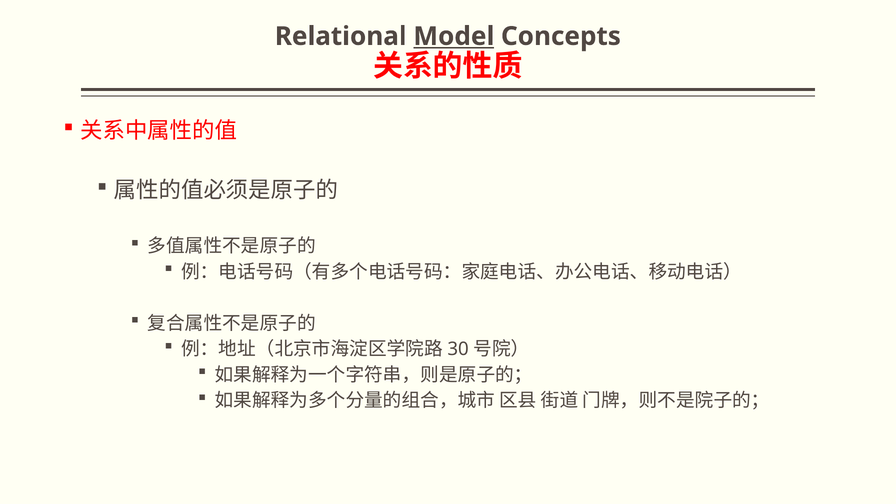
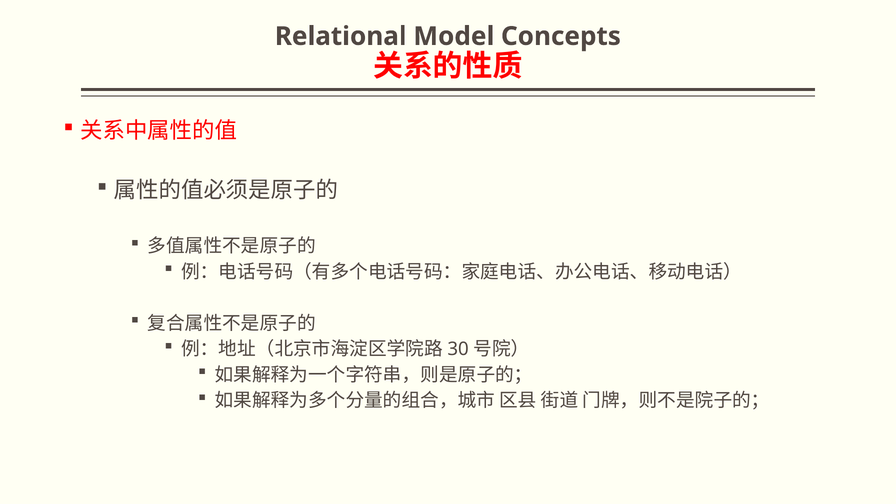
Model underline: present -> none (454, 36)
